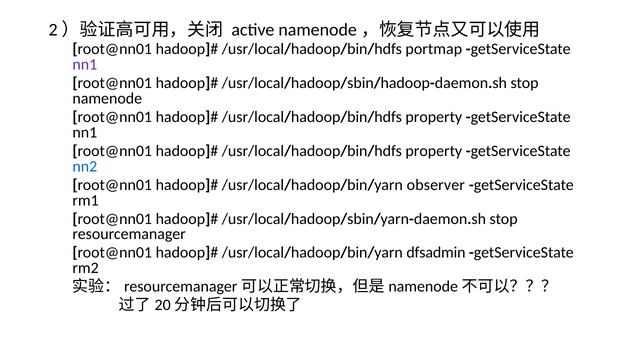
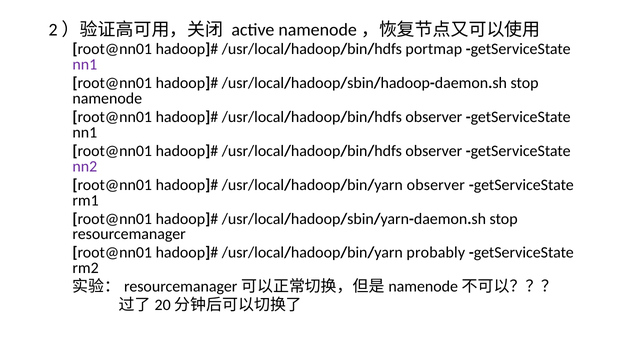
property: property -> observer (434, 117)
property: property -> observer (434, 151)
nn2 colour: blue -> purple (85, 167)
dfsadmin: dfsadmin -> probably (436, 253)
